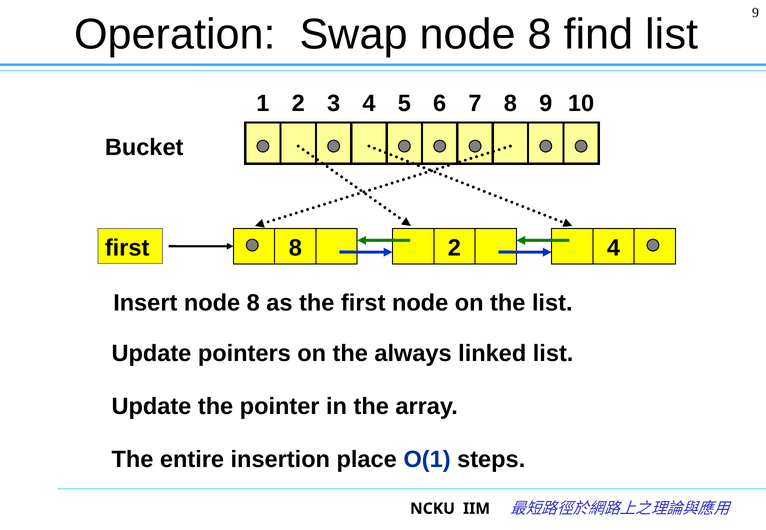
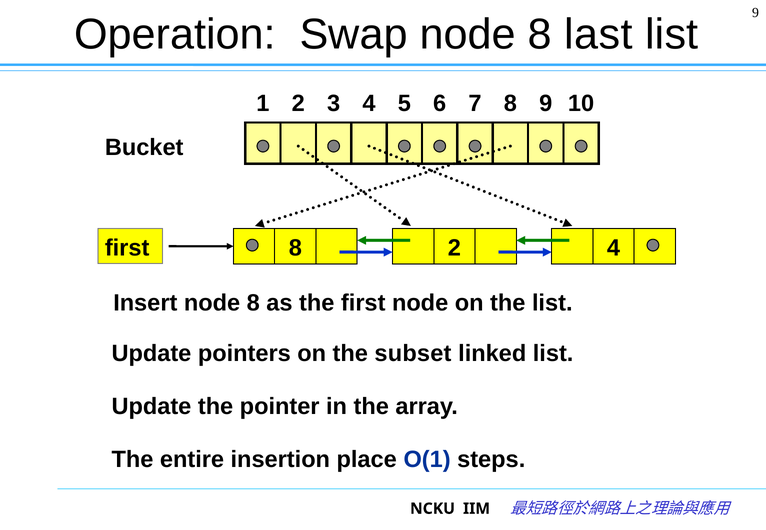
find: find -> last (598, 34)
always: always -> subset (413, 354)
